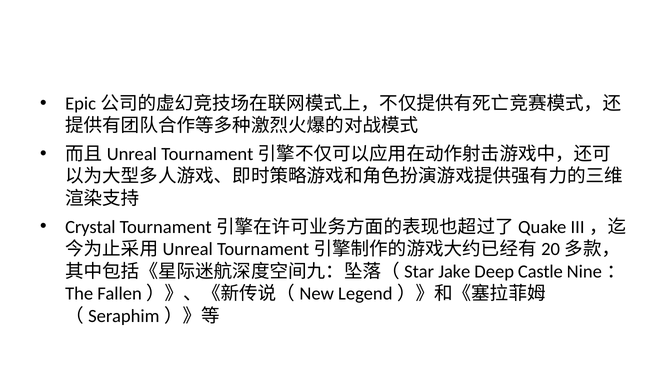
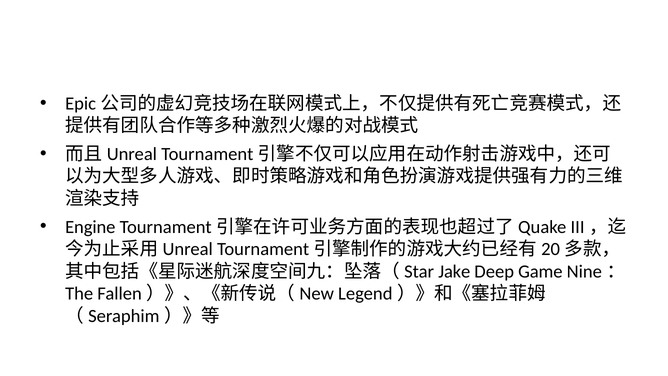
Crystal: Crystal -> Engine (90, 227)
Castle: Castle -> Game (540, 271)
